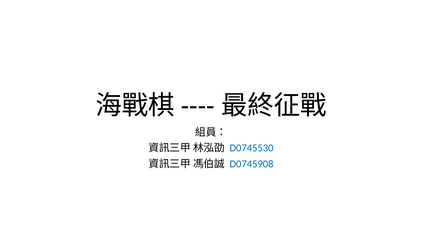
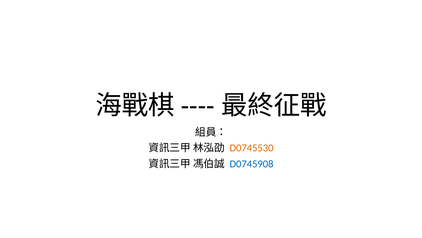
D0745530 colour: blue -> orange (252, 148)
